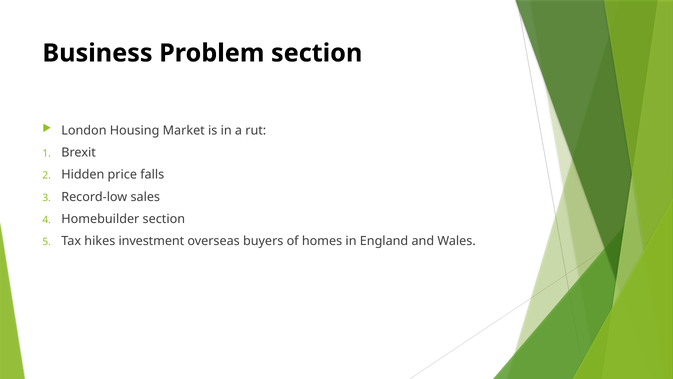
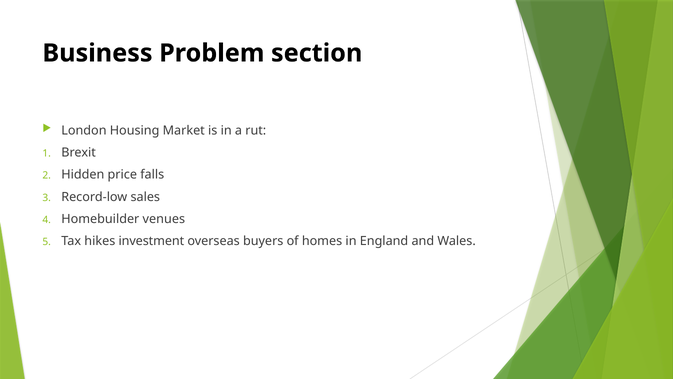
Homebuilder section: section -> venues (164, 219)
